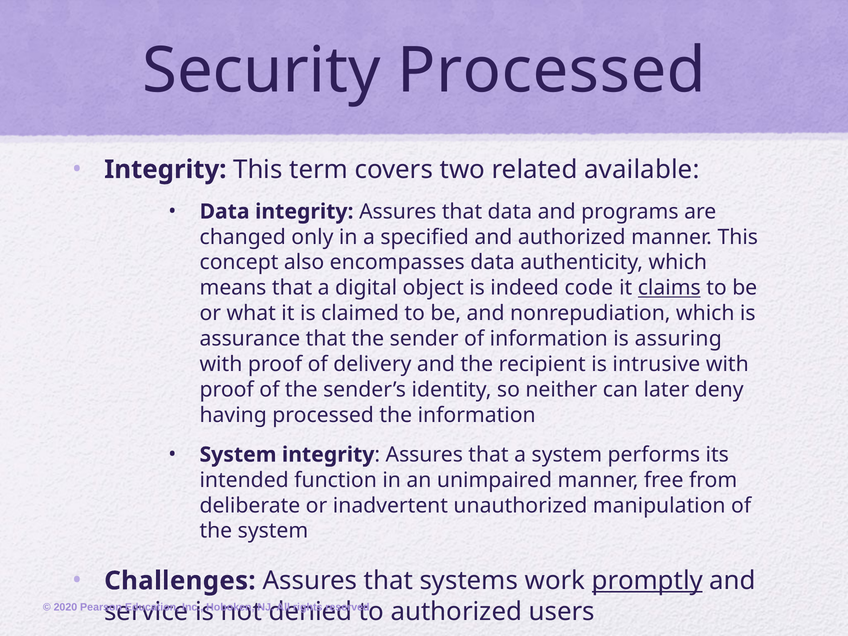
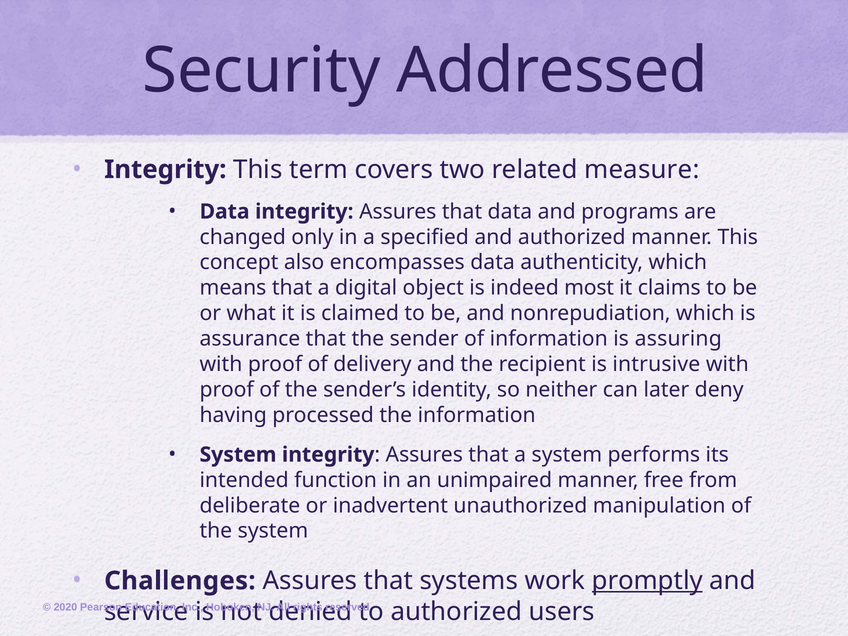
Security Processed: Processed -> Addressed (552, 71)
available: available -> measure (642, 170)
code: code -> most (589, 288)
claims underline: present -> none (669, 288)
